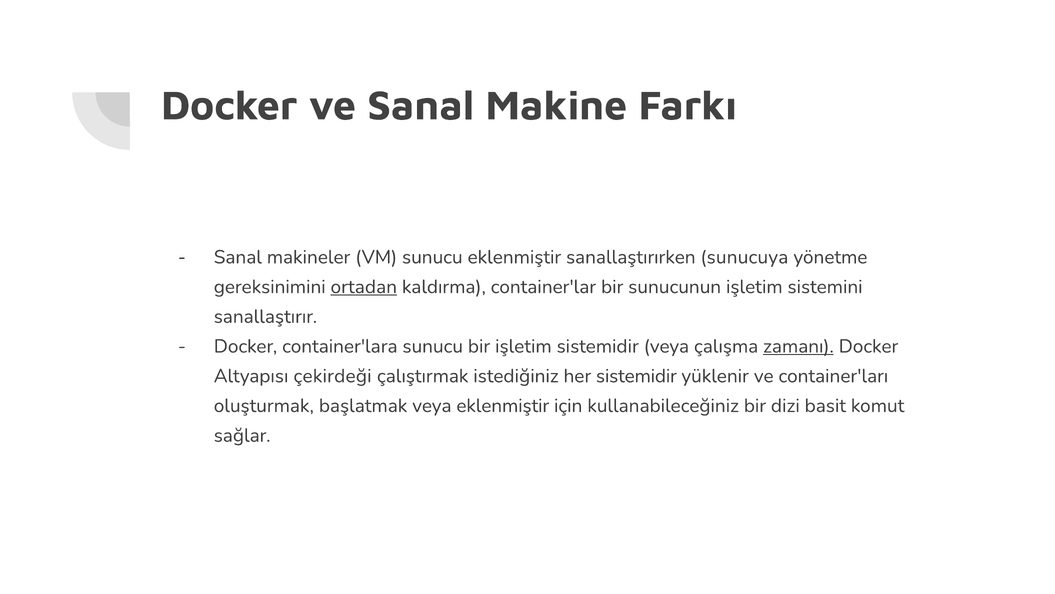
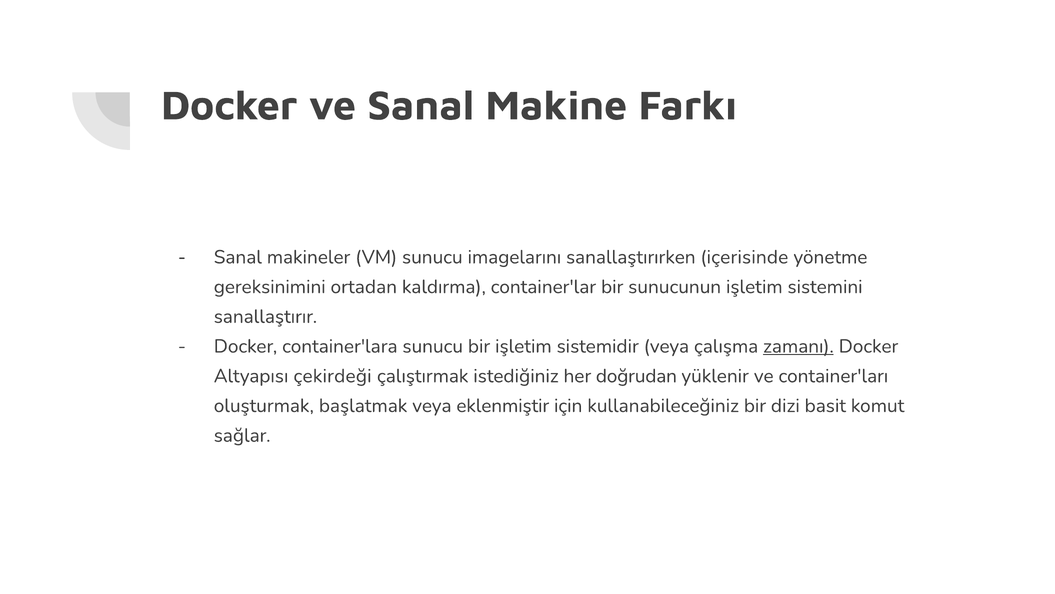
sunucu eklenmiştir: eklenmiştir -> imagelarını (514, 257)
sunucuya: sunucuya -> içerisinde (744, 257)
ortadan underline: present -> none (364, 287)
her sistemidir: sistemidir -> doğrudan (636, 376)
